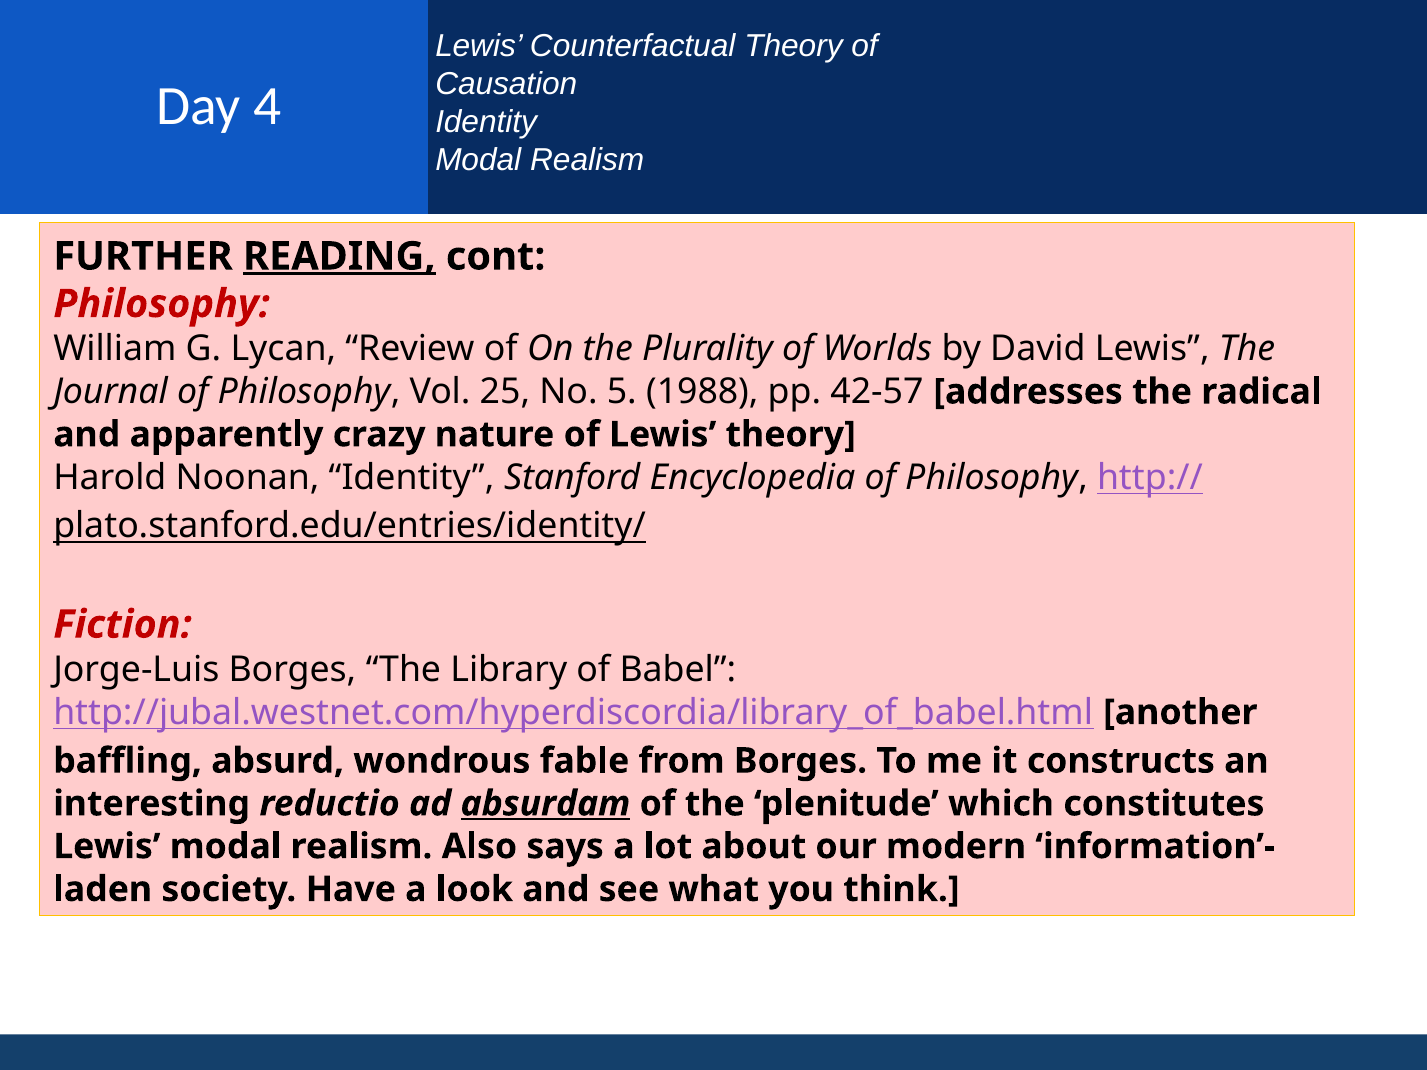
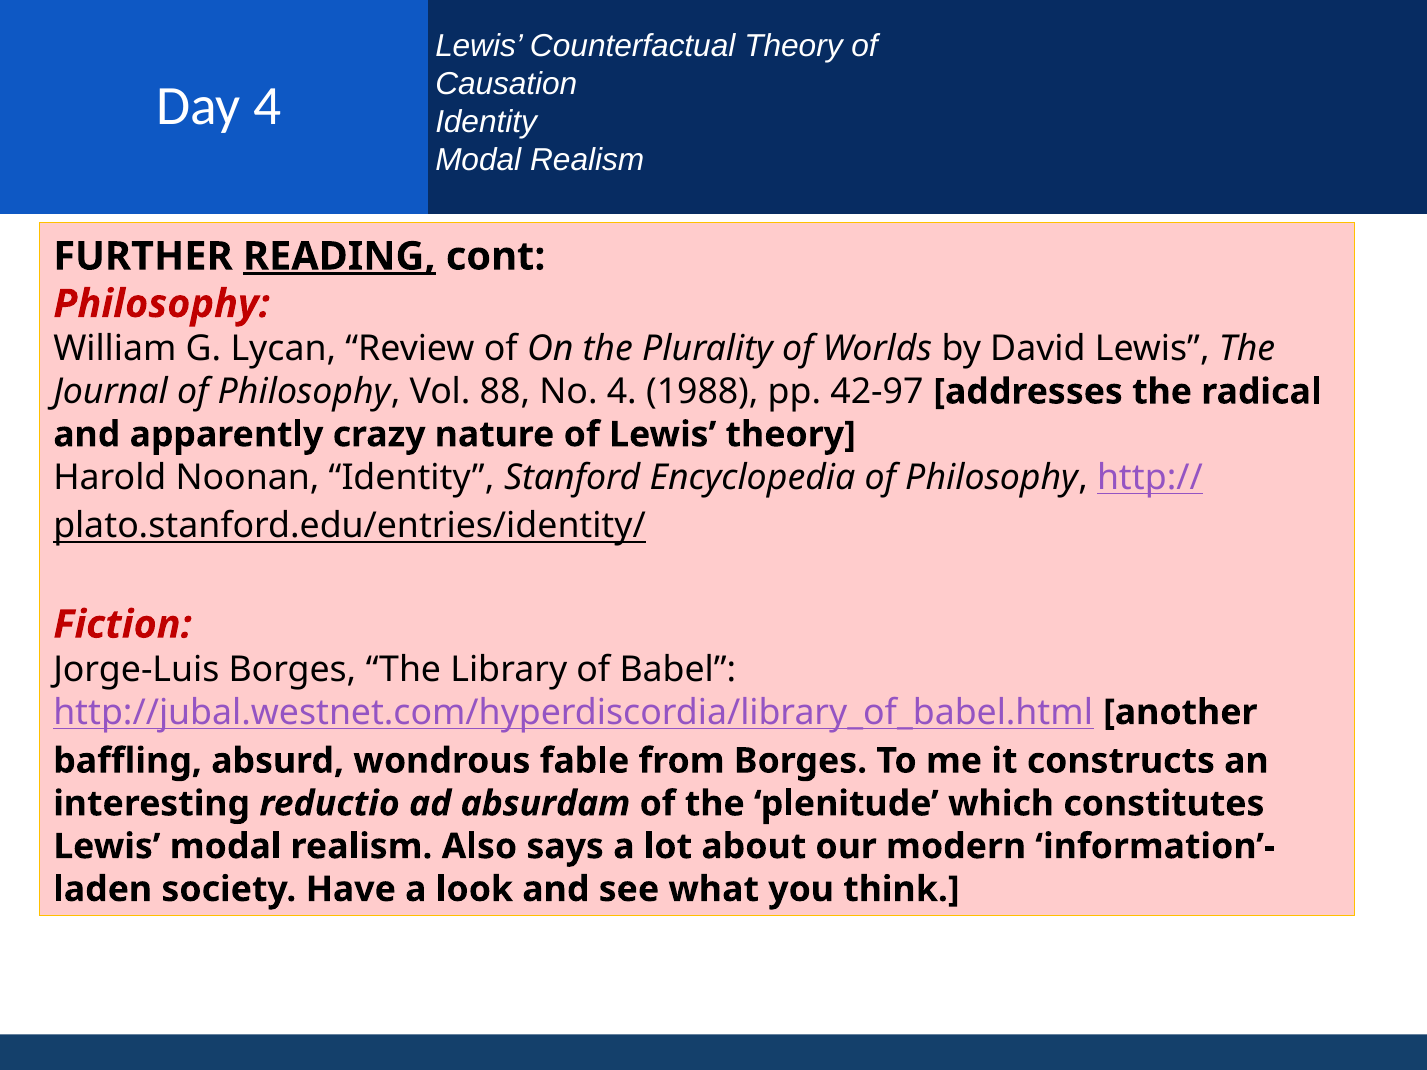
25: 25 -> 88 (505, 392)
No 5: 5 -> 4 (622, 392)
42-57: 42-57 -> 42-97 (877, 392)
absurdam underline: present -> none (545, 804)
